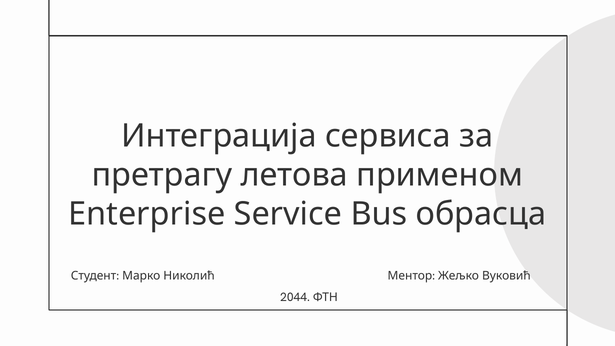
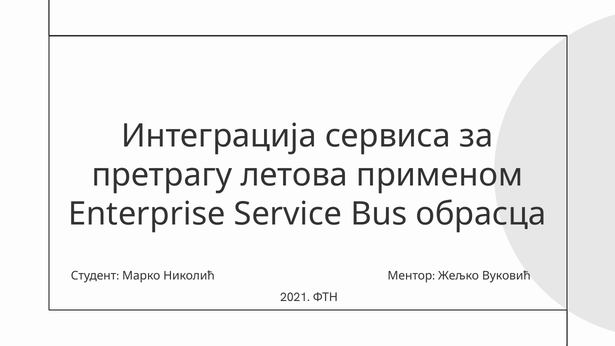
2044: 2044 -> 2021 (295, 297)
